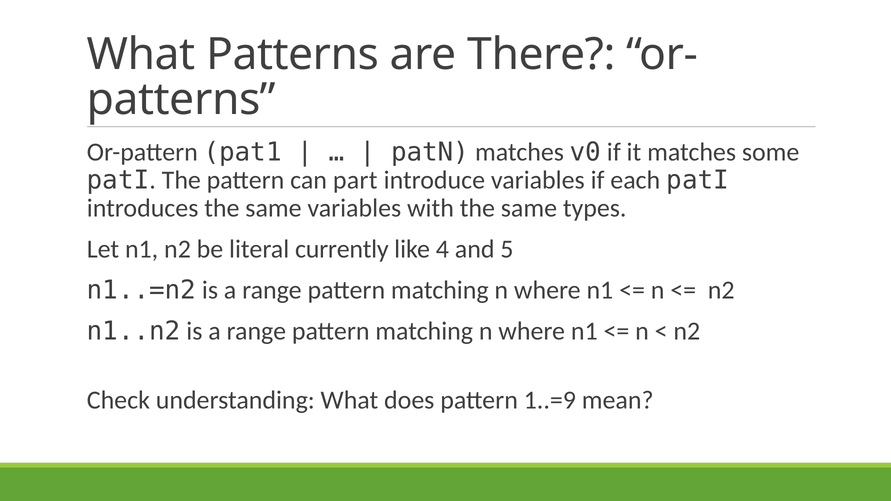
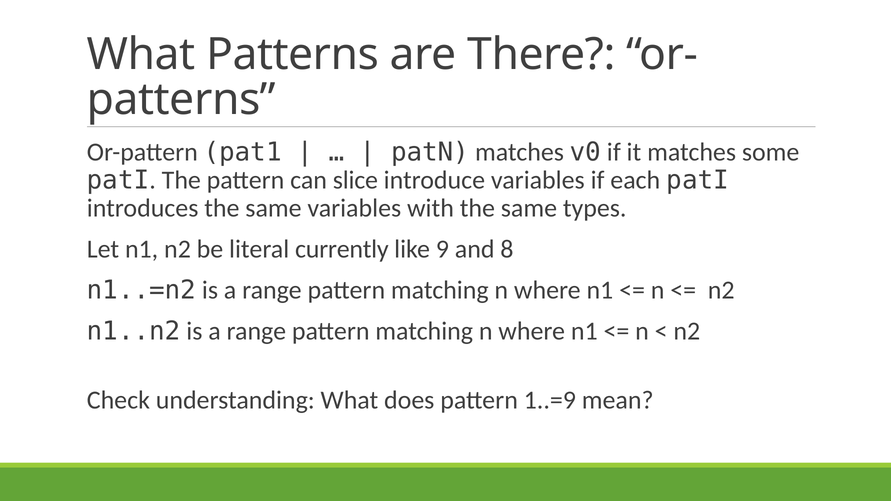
part: part -> slice (355, 180)
4: 4 -> 9 (442, 249)
5: 5 -> 8 (507, 249)
